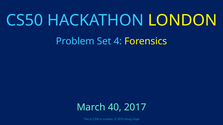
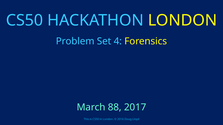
40: 40 -> 88 (115, 108)
